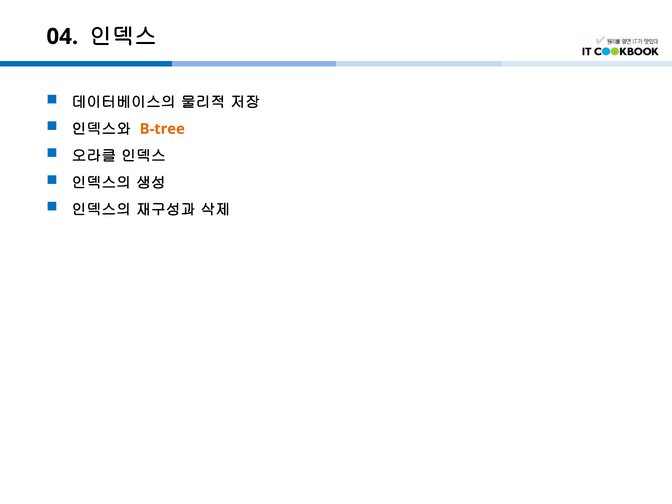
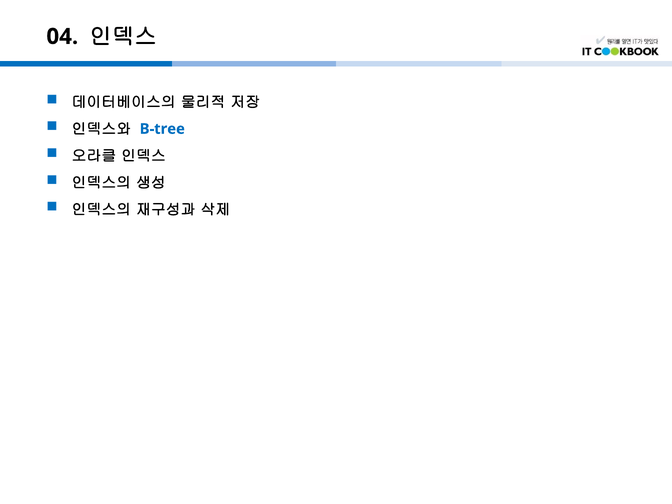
B-tree colour: orange -> blue (162, 129)
